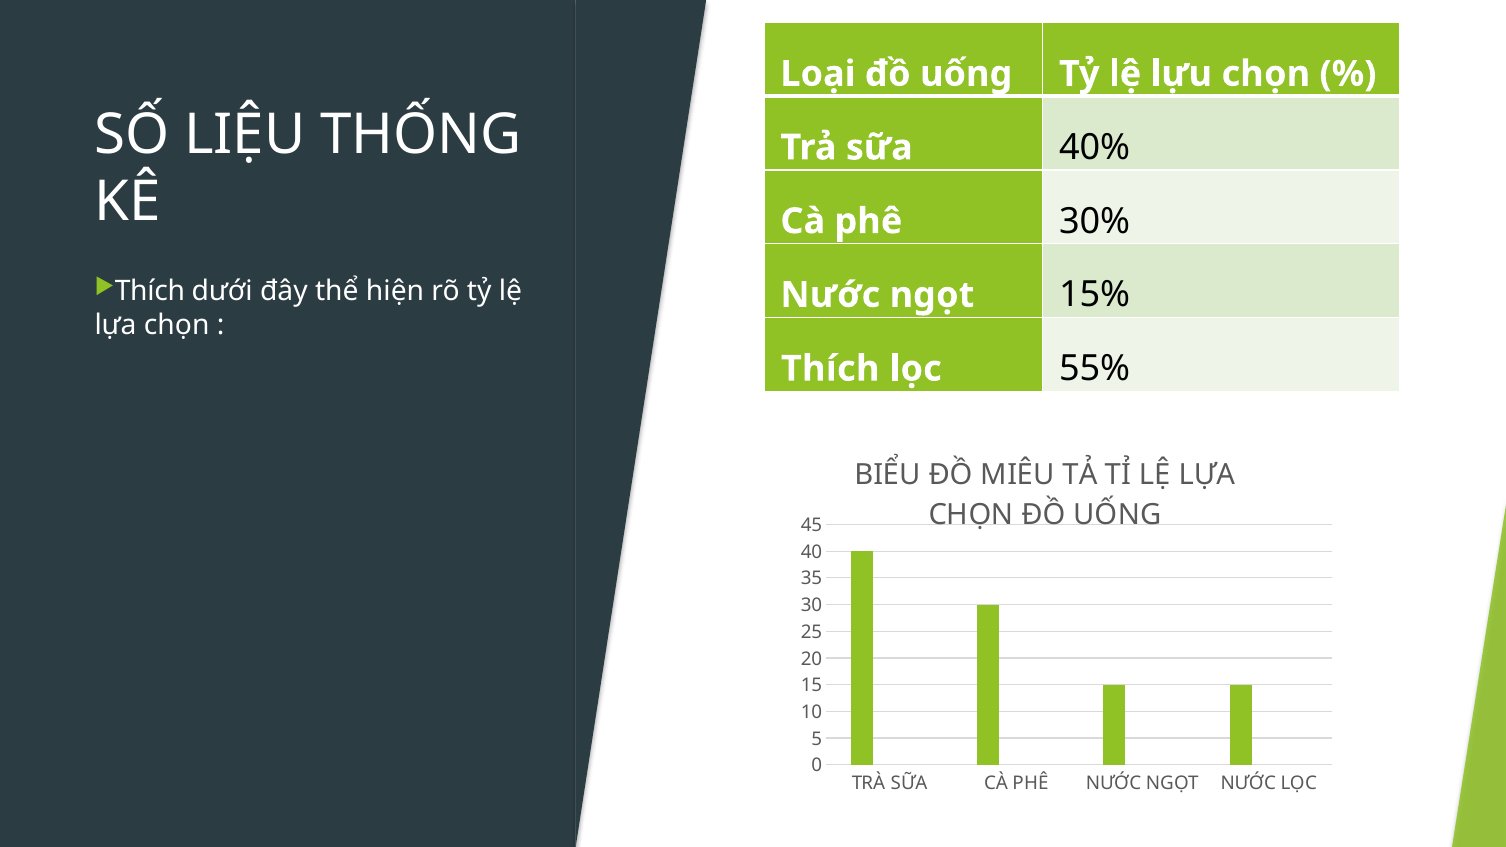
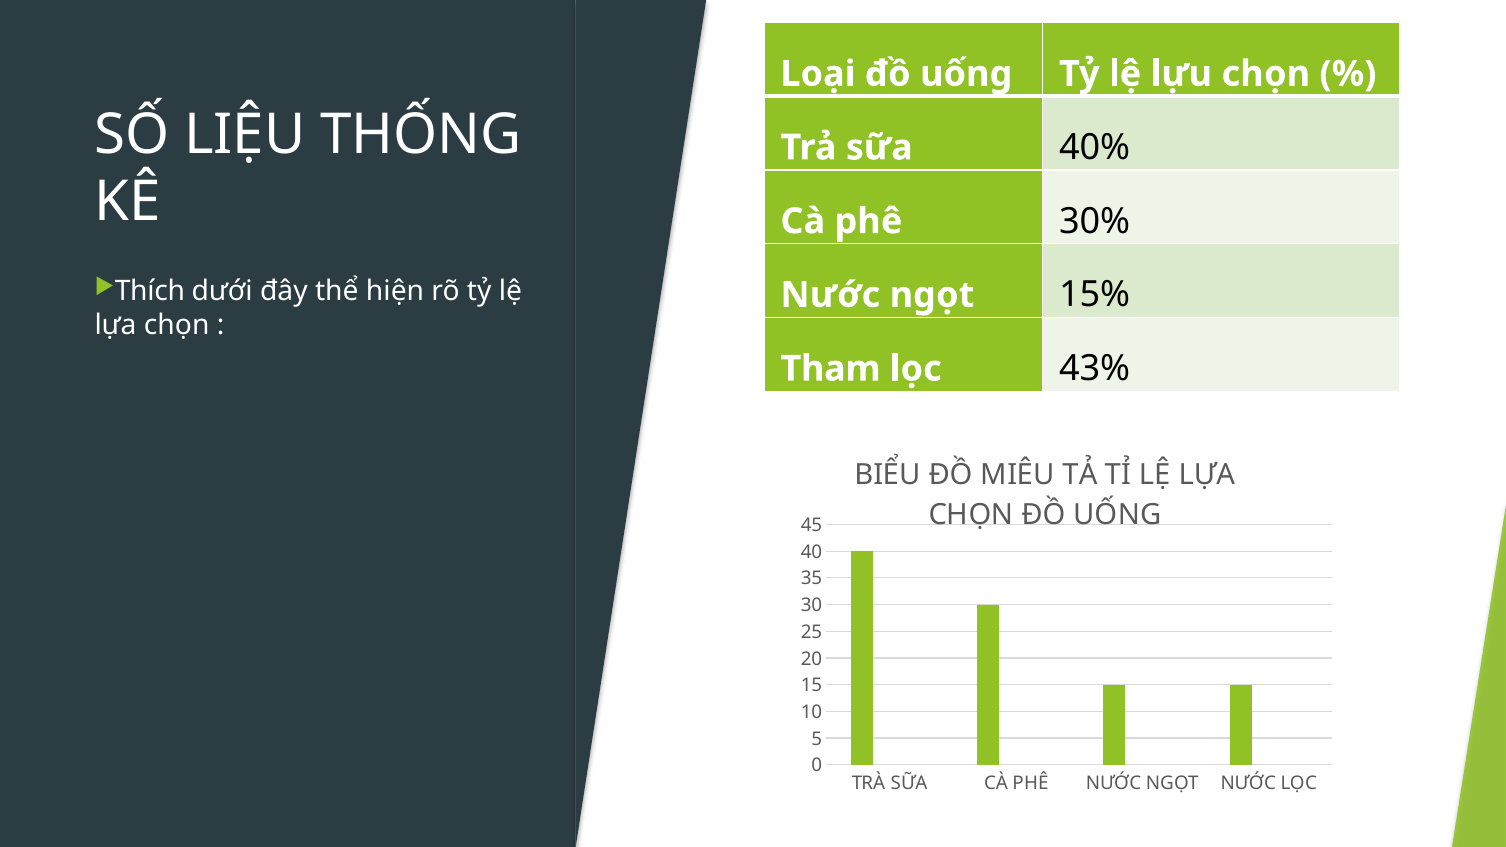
Thích: Thích -> Tham (830, 369)
55%: 55% -> 43% (1095, 369)
